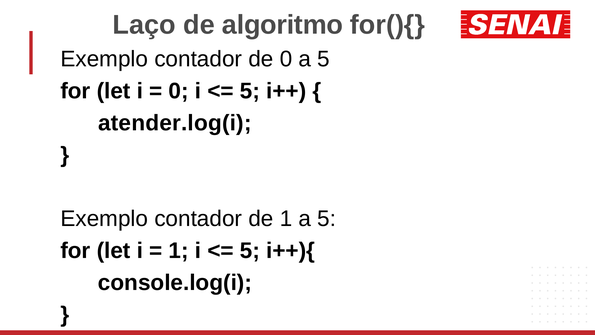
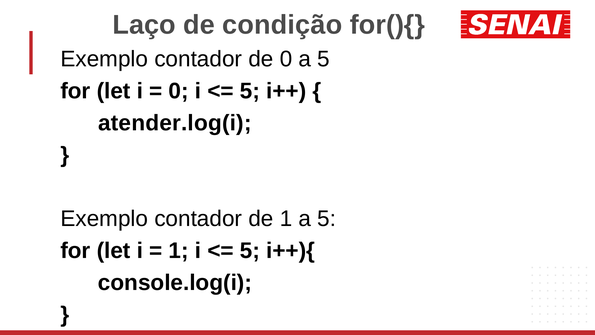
algoritmo: algoritmo -> condição (282, 25)
